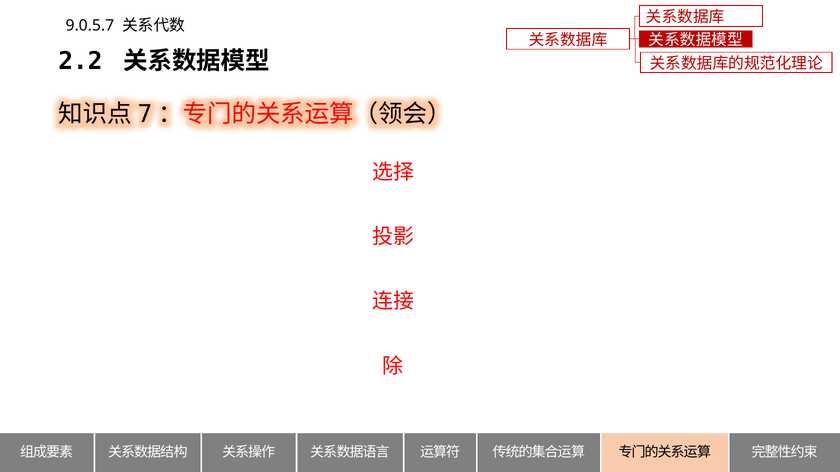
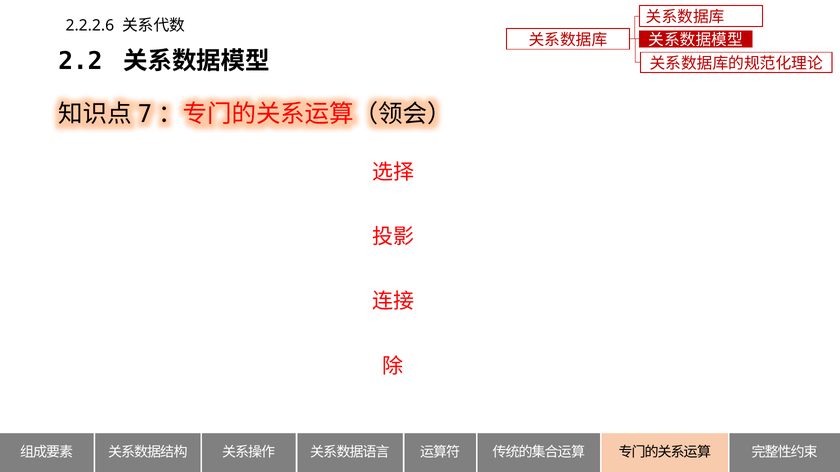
9.0.5.7: 9.0.5.7 -> 2.2.2.6 (90, 26)
